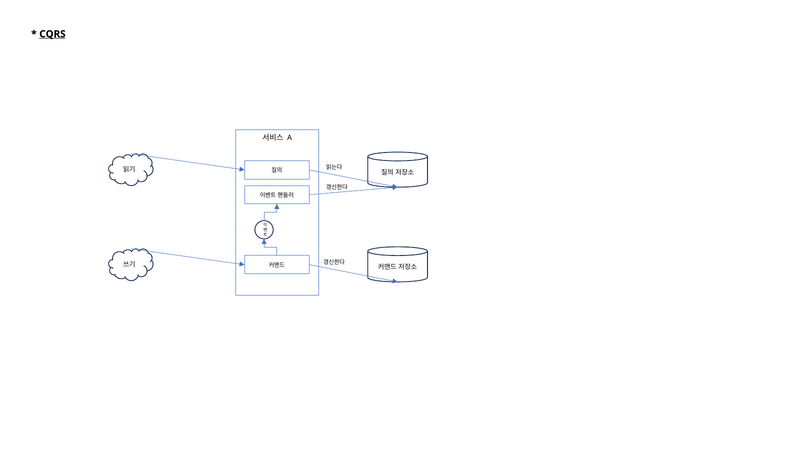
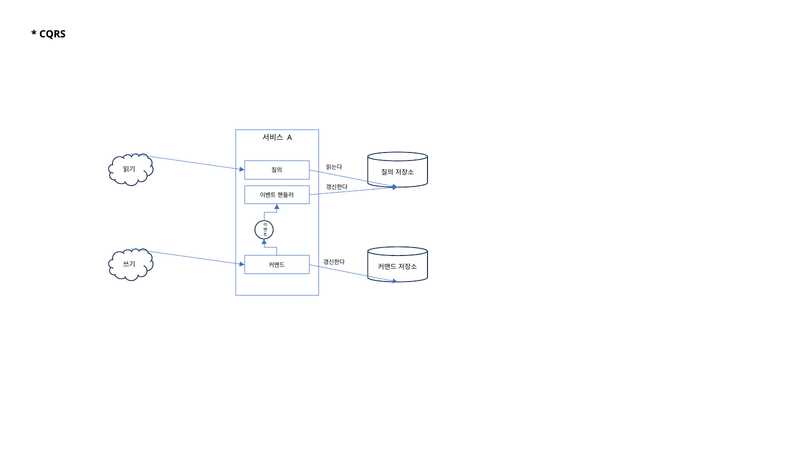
CQRS underline: present -> none (52, 34)
